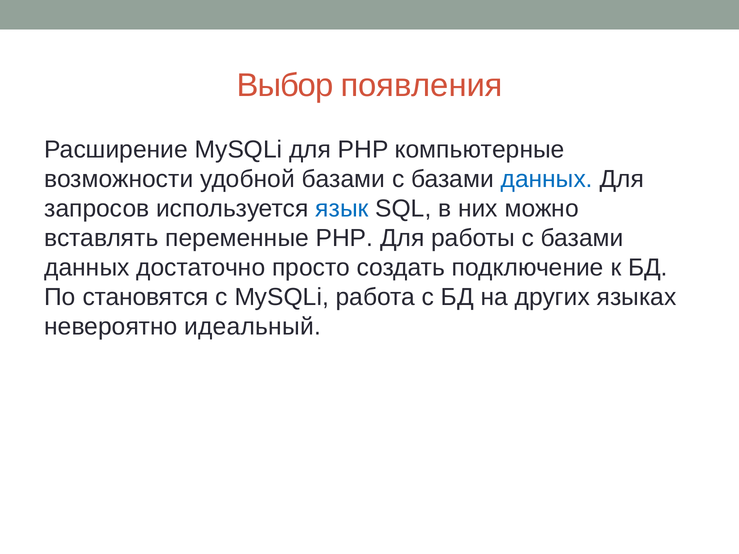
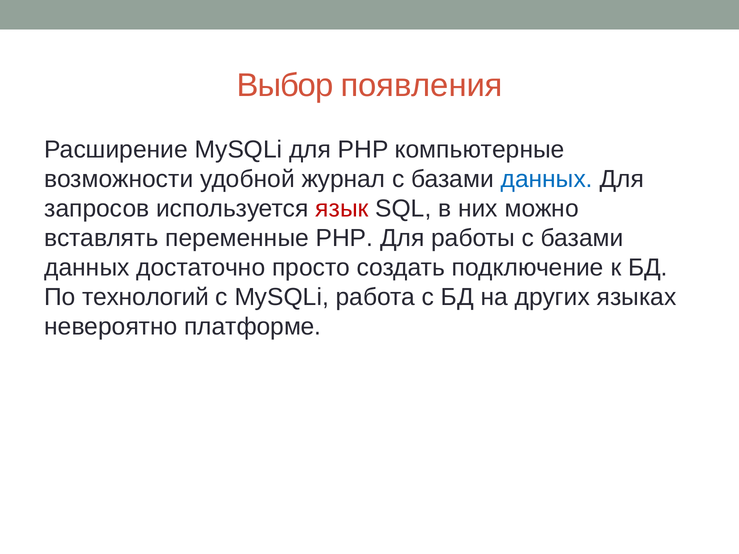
удобной базами: базами -> журнал (343, 179)
язык colour: blue -> red (342, 209)
становятся: становятся -> технологий (146, 297)
идеальный: идеальный -> платформе (253, 327)
